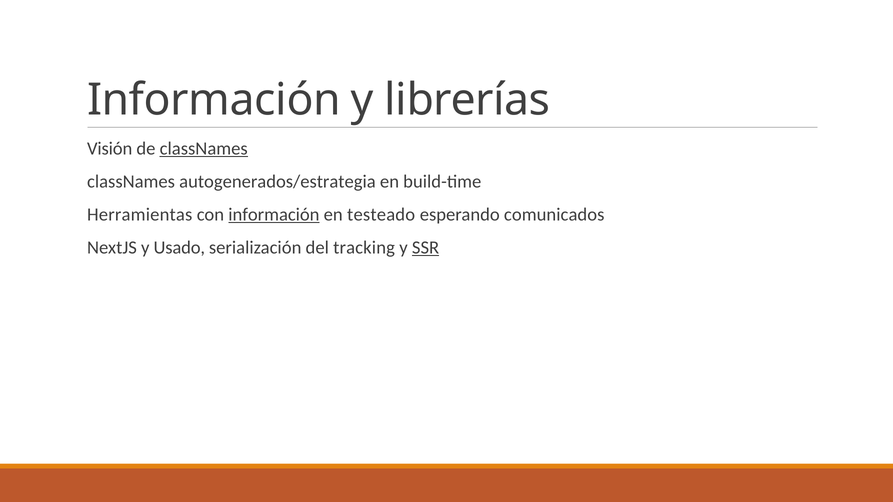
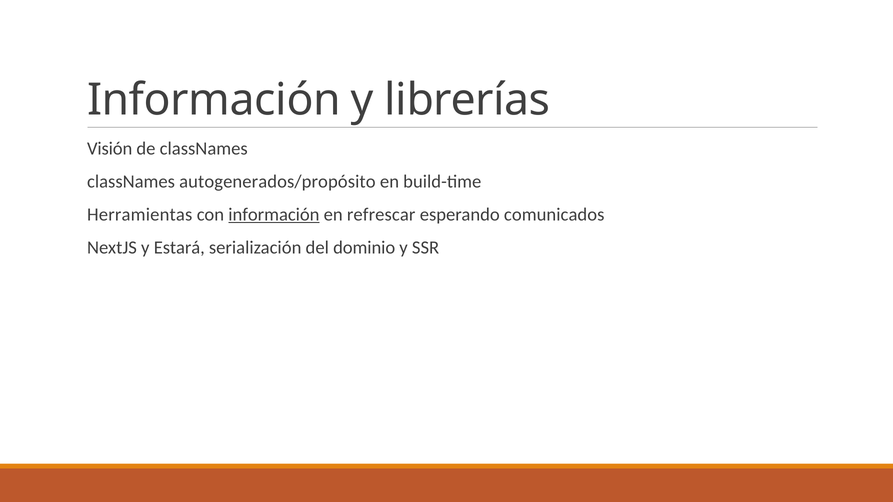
classNames underline: present -> none (204, 148)
autogenerados/estrategia: autogenerados/estrategia -> autogenerados/propósito (277, 182)
testeado: testeado -> refrescar (381, 215)
Usado: Usado -> Estará (179, 248)
tracking: tracking -> dominio (364, 248)
SSR underline: present -> none (426, 248)
